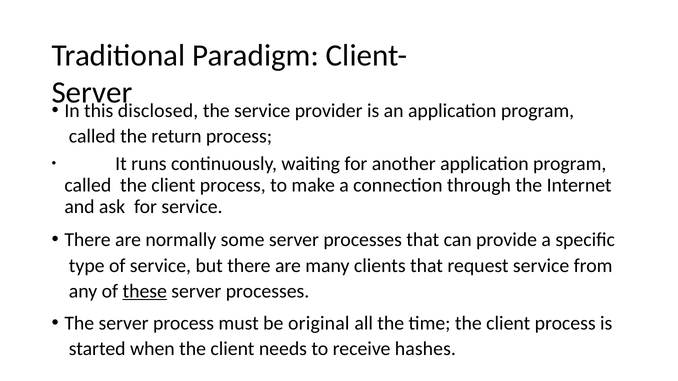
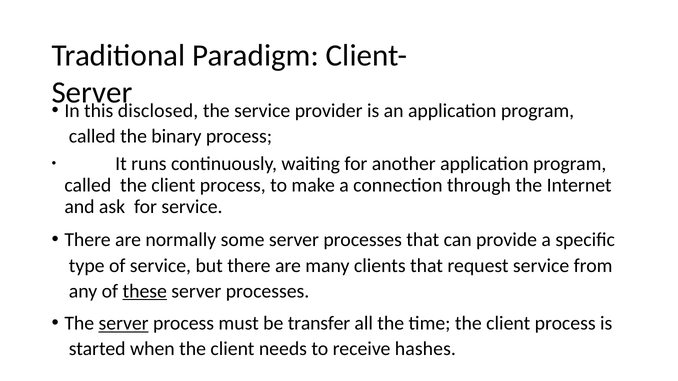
return: return -> binary (176, 136)
server underline: none -> present (124, 324)
original: original -> transfer (319, 324)
